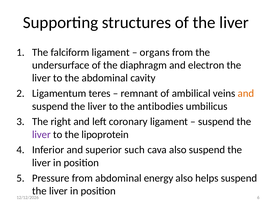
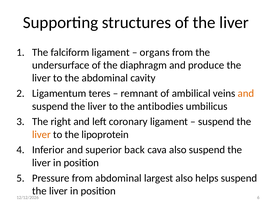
electron: electron -> produce (206, 65)
liver colour: purple -> orange (41, 135)
such: such -> back (135, 150)
energy: energy -> largest (159, 178)
